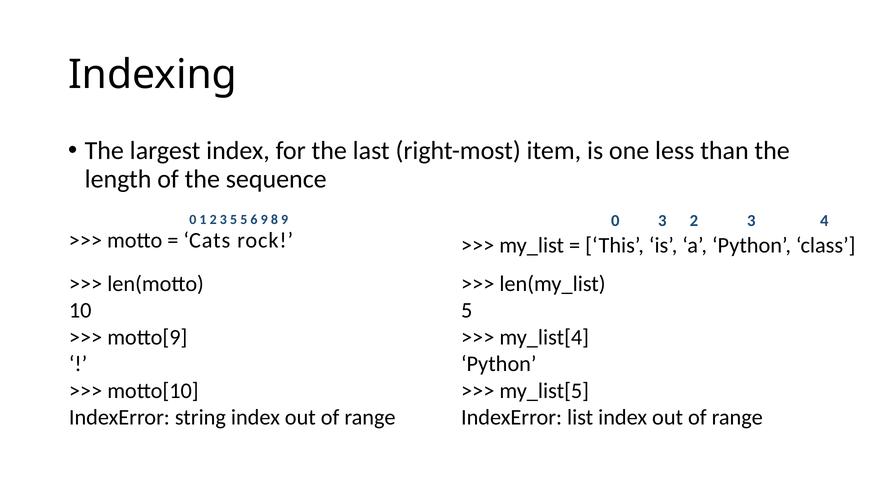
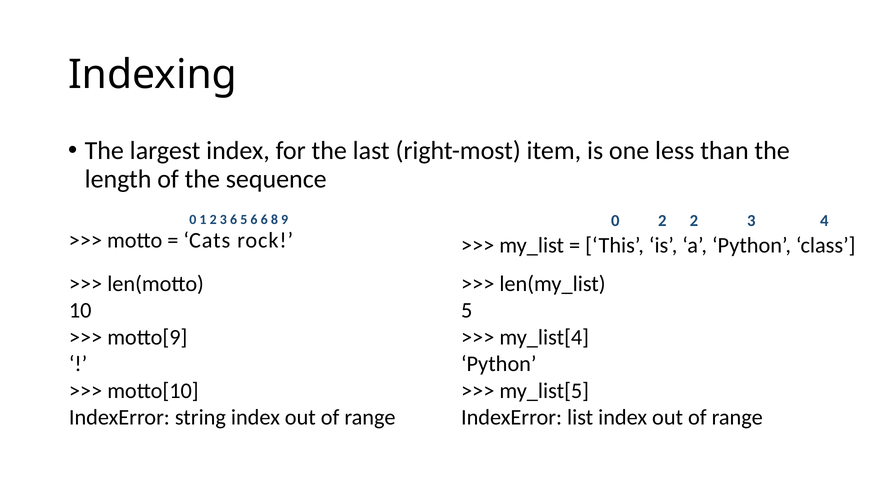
3 5: 5 -> 6 (234, 219)
6 9: 9 -> 6 (264, 219)
0 3: 3 -> 2 (662, 221)
